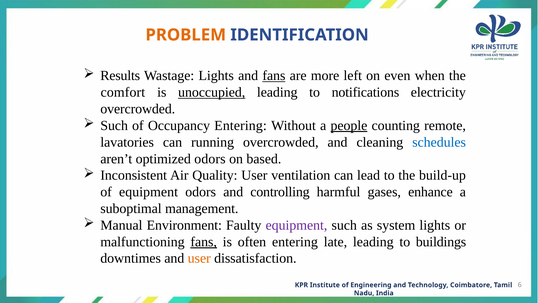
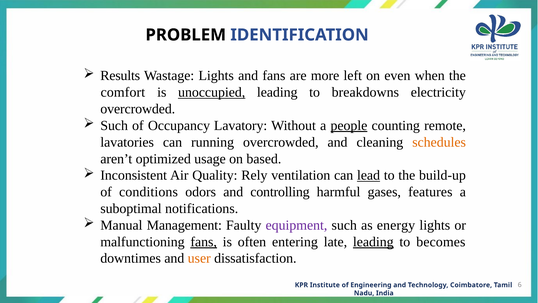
PROBLEM colour: orange -> black (186, 35)
fans underline: present -> none (274, 76)
notifications: notifications -> breakdowns (365, 92)
Occupancy Entering: Entering -> Lavatory (241, 125)
schedules colour: blue -> orange (439, 142)
optimized odors: odors -> usage (210, 159)
Quality User: User -> Rely (254, 175)
lead underline: none -> present (369, 175)
of equipment: equipment -> conditions (149, 192)
enhance: enhance -> features (430, 192)
management: management -> notifications (202, 208)
Environment: Environment -> Management (184, 225)
system: system -> energy (396, 225)
leading underline: none -> present (373, 242)
buildings: buildings -> becomes (441, 242)
